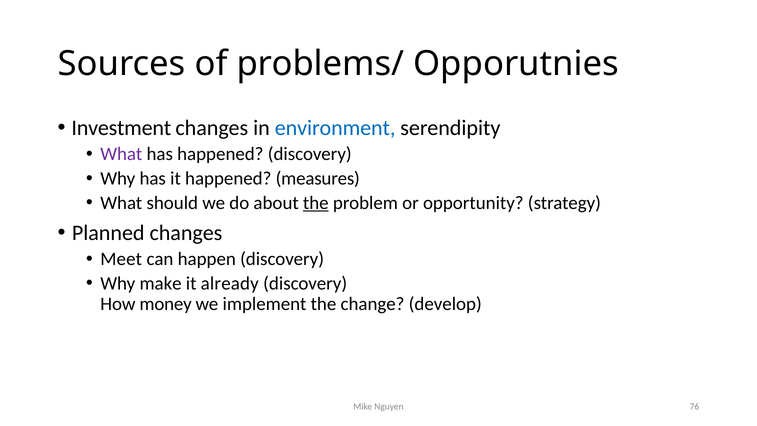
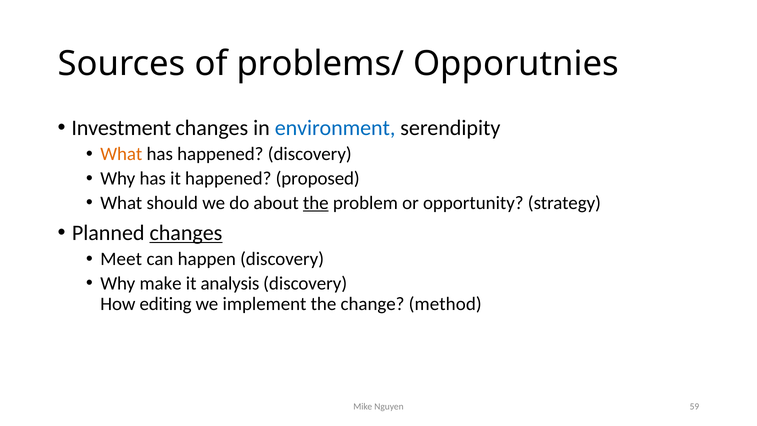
What colour: purple -> orange (121, 154)
measures: measures -> proposed (318, 178)
changes underline: none -> present (186, 233)
already: already -> analysis (230, 283)
money: money -> editing (166, 304)
develop: develop -> method (445, 304)
76: 76 -> 59 (694, 407)
